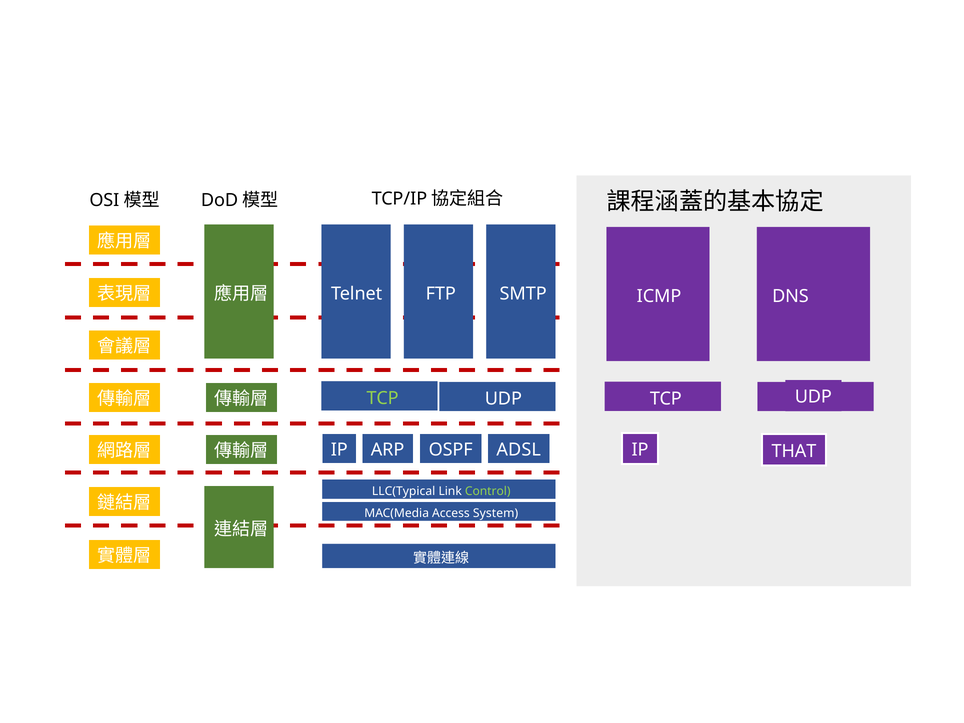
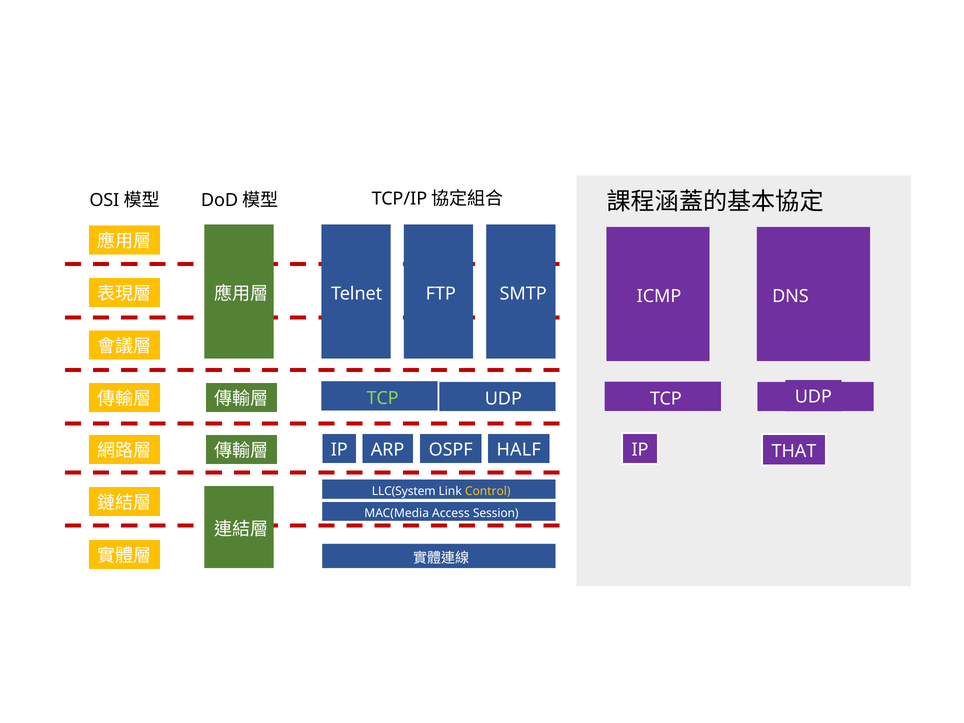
ADSL: ADSL -> HALF (519, 450)
LLC(Typical: LLC(Typical -> LLC(System (404, 491)
Control colour: light green -> yellow (488, 491)
System: System -> Session (496, 513)
